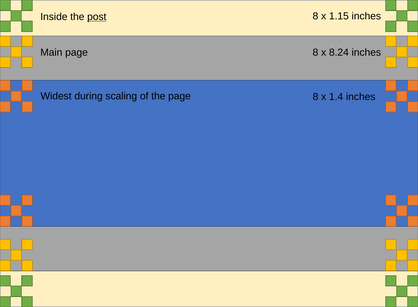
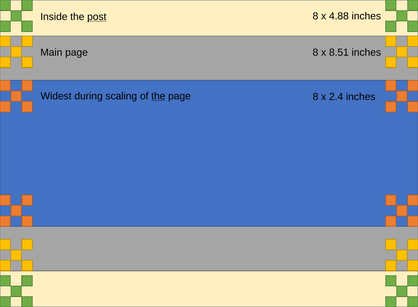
1.15: 1.15 -> 4.88 (339, 16)
8.24: 8.24 -> 8.51 (339, 52)
the underline: none -> present (158, 96)
1.4: 1.4 -> 2.4 (336, 97)
